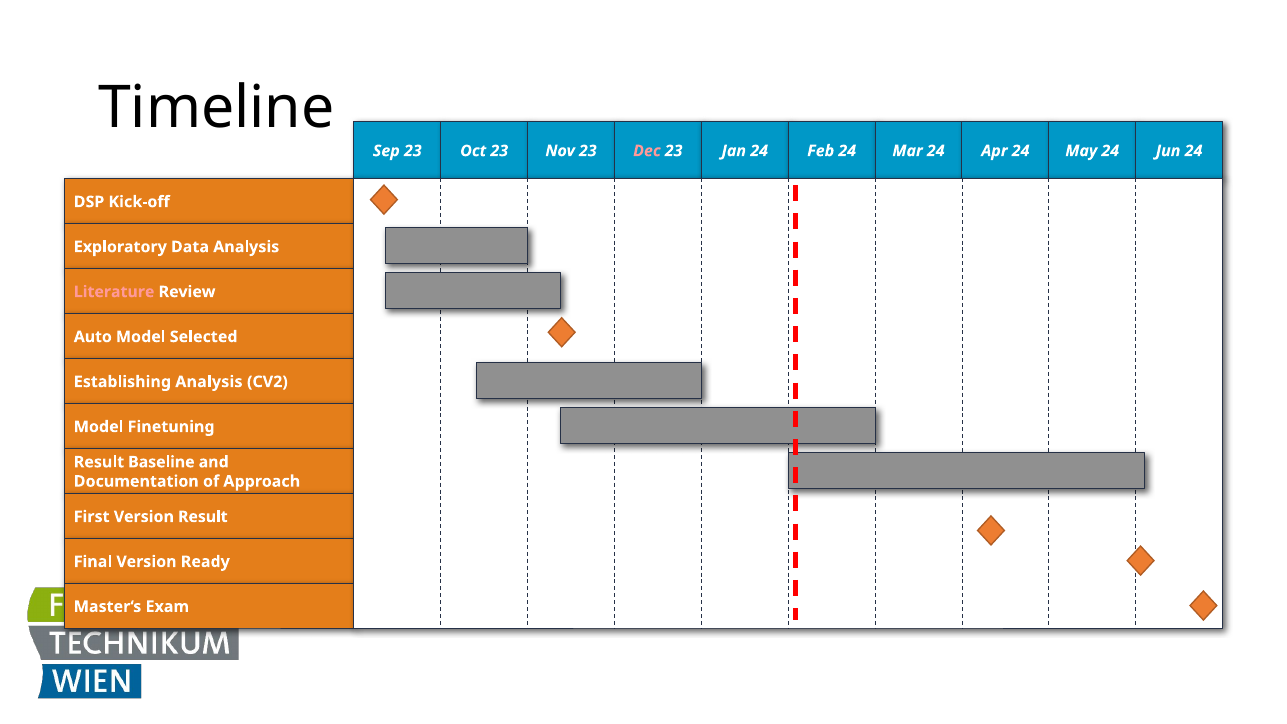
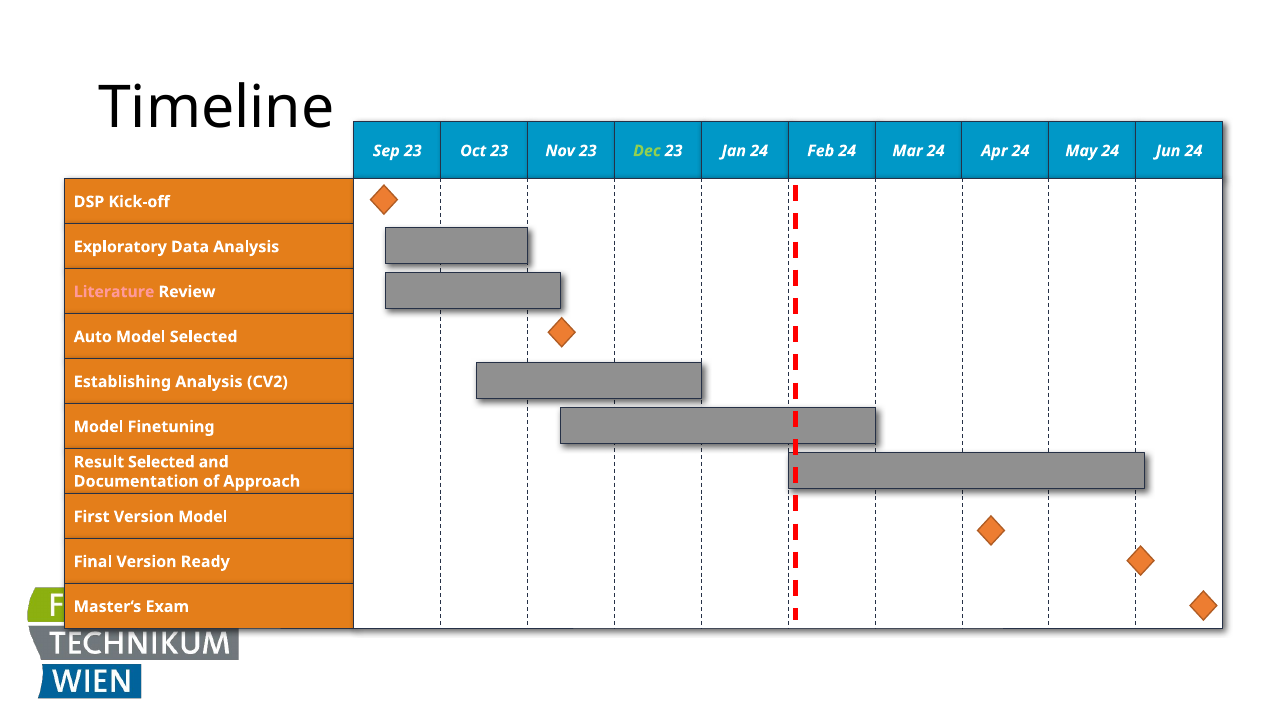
Dec colour: pink -> light green (647, 151)
Result Baseline: Baseline -> Selected (161, 462)
Version Result: Result -> Model (203, 517)
